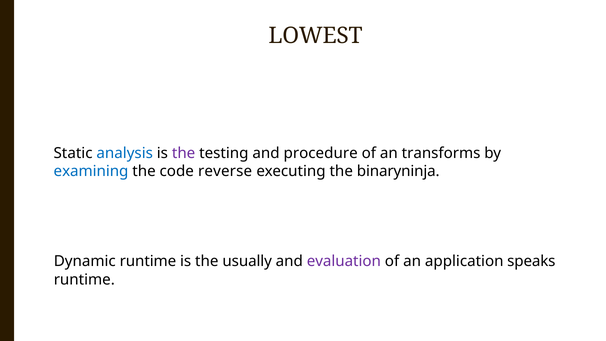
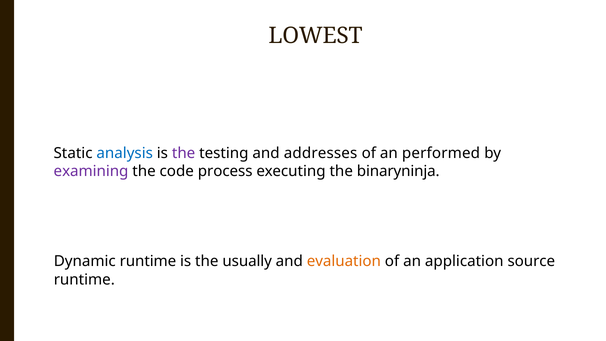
procedure: procedure -> addresses (321, 153)
transforms: transforms -> performed (441, 153)
examining colour: blue -> purple (91, 171)
reverse: reverse -> process (225, 171)
evaluation colour: purple -> orange (344, 261)
speaks: speaks -> source (531, 261)
